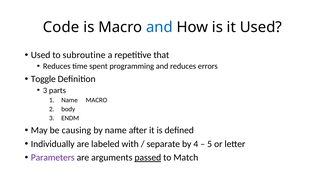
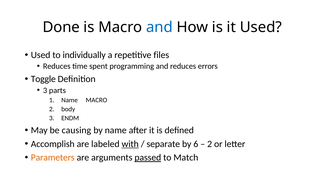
Code: Code -> Done (61, 27)
subroutine: subroutine -> individually (84, 55)
that: that -> files (161, 55)
Individually: Individually -> Accomplish (53, 144)
with underline: none -> present (130, 144)
4: 4 -> 6 (196, 144)
5: 5 -> 2 (210, 144)
Parameters colour: purple -> orange (53, 157)
